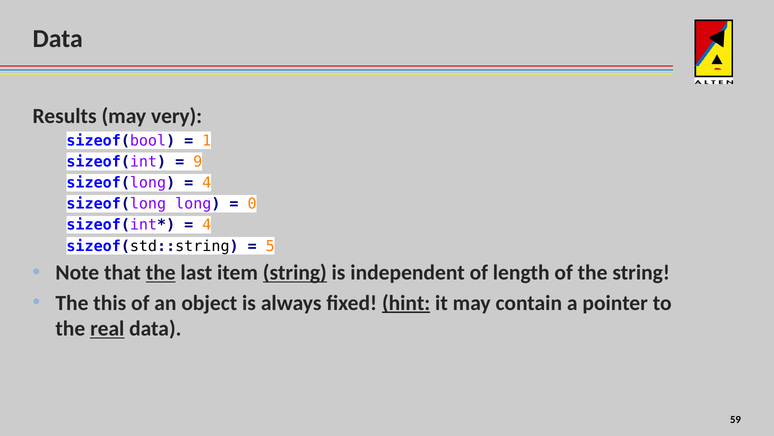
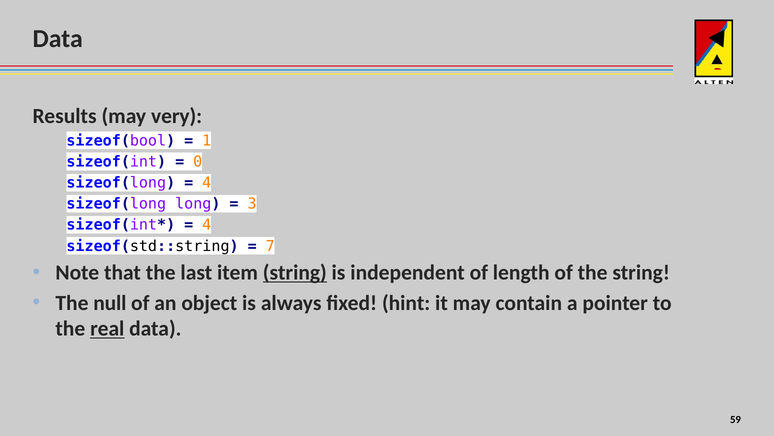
9: 9 -> 0 (198, 162)
0: 0 -> 3 (252, 204)
5: 5 -> 7 (270, 246)
the underline: present -> none (161, 273)
this: this -> null (110, 303)
hint underline: present -> none (406, 303)
